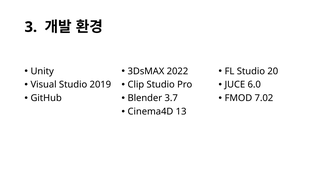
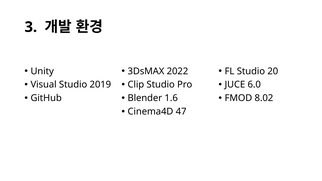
3.7: 3.7 -> 1.6 (171, 98)
7.02: 7.02 -> 8.02 (264, 98)
13: 13 -> 47 (181, 112)
